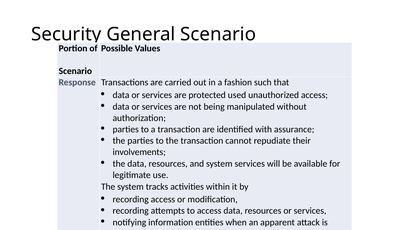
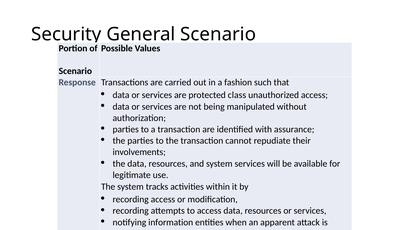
used: used -> class (237, 95)
